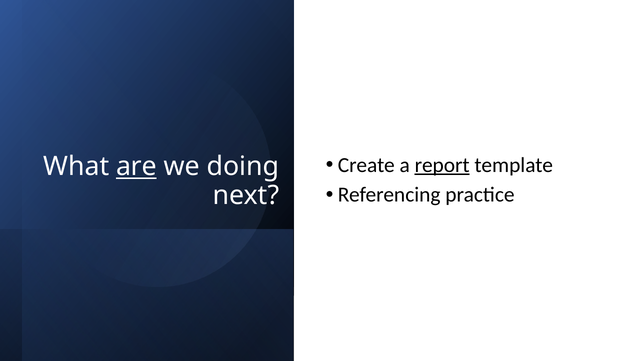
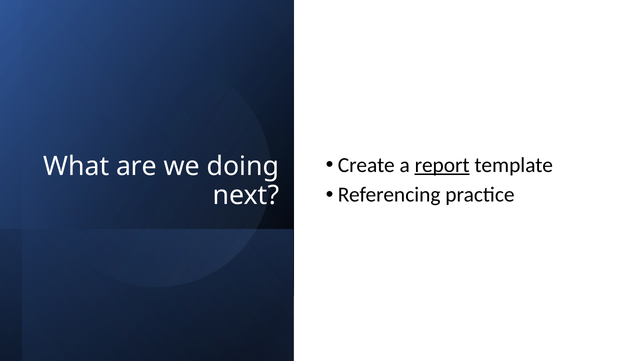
are underline: present -> none (137, 167)
